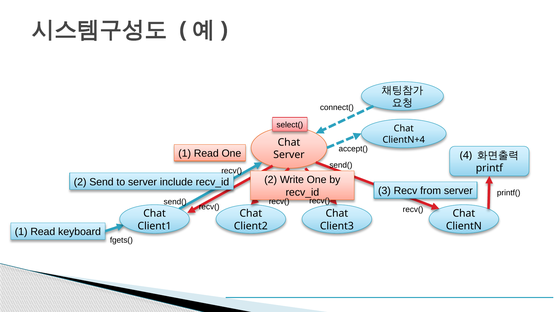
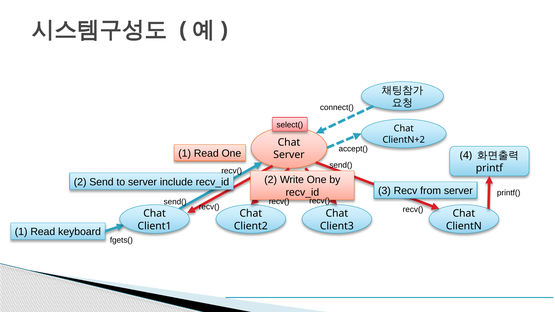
ClientN+4: ClientN+4 -> ClientN+2 (404, 140)
